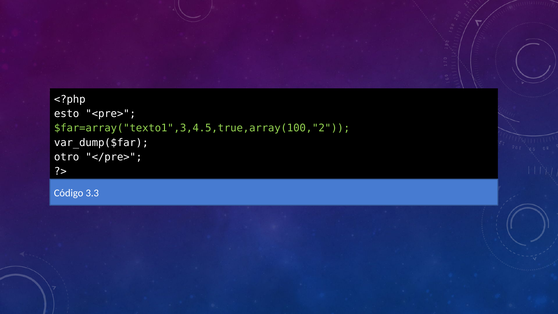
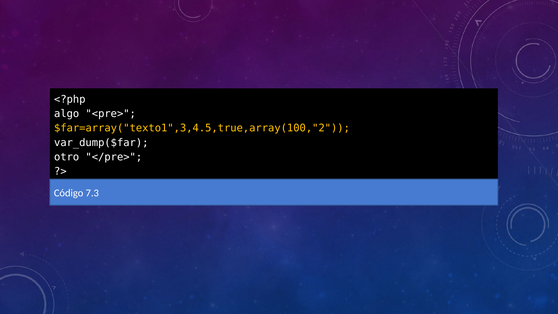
esto: esto -> algo (67, 114)
$far=array("texto1",3,4.5,true,array(100,"2 colour: light green -> yellow (202, 128)
3.3: 3.3 -> 7.3 (92, 193)
